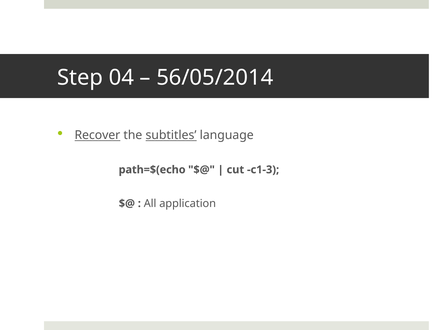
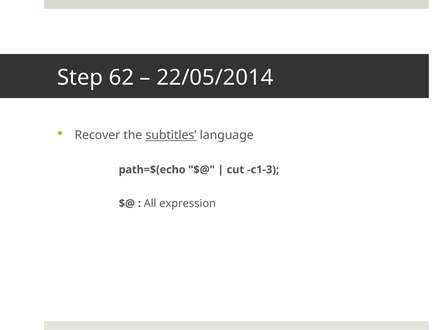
04: 04 -> 62 (121, 78)
56/05/2014: 56/05/2014 -> 22/05/2014 (215, 78)
Recover underline: present -> none (97, 135)
application: application -> expression (188, 203)
